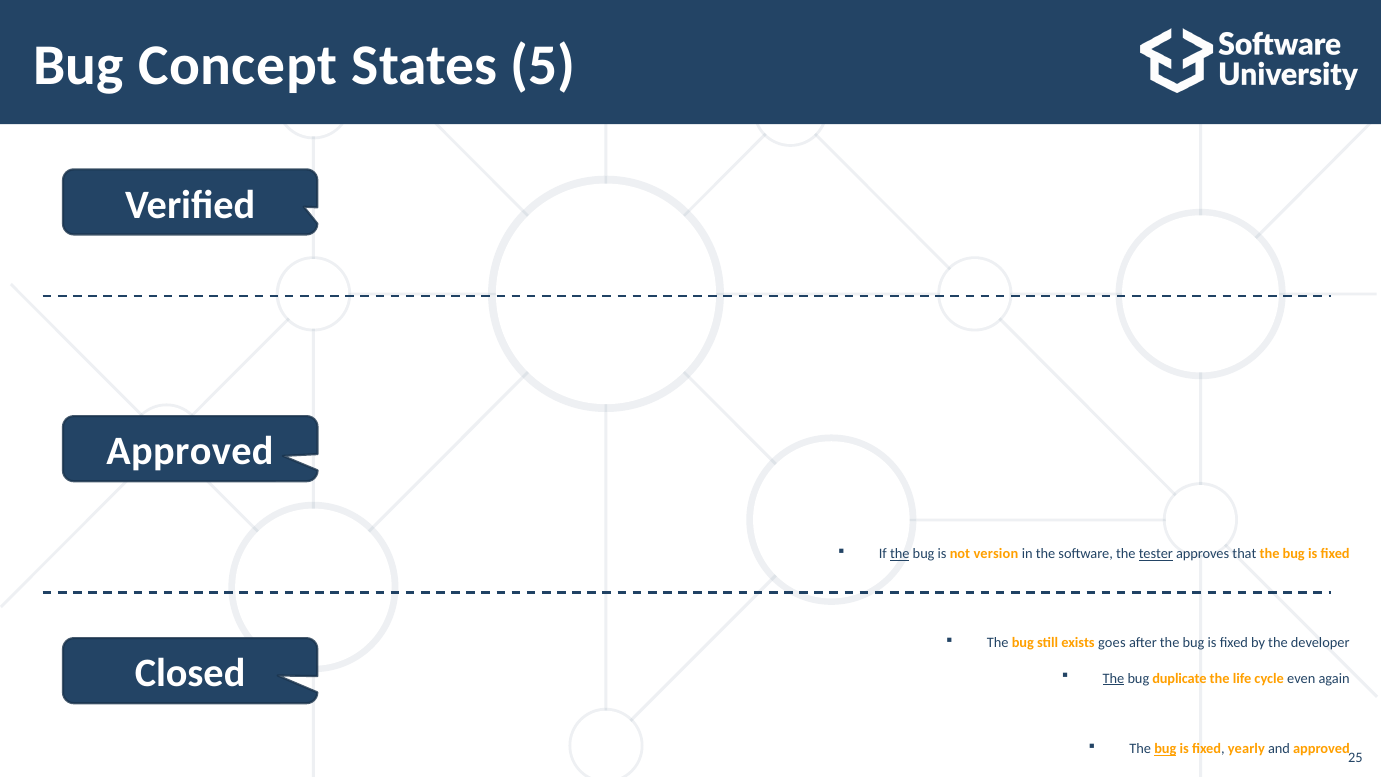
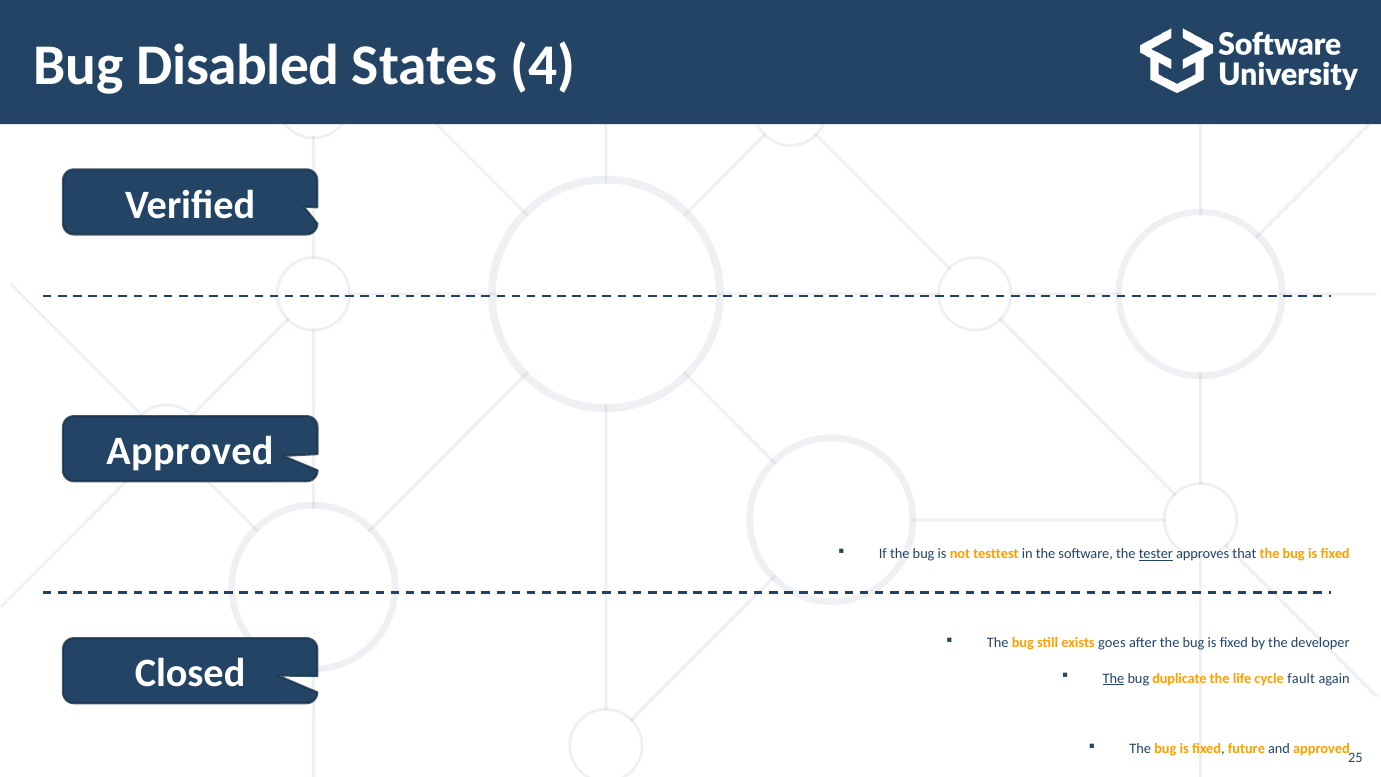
Concept: Concept -> Disabled (238, 65)
5: 5 -> 4 (543, 65)
the underline: present -> none (900, 554)
version: version -> testtest (996, 554)
even: even -> fault (1301, 678)
bug underline: present -> none (1165, 749)
yearly: yearly -> future (1246, 749)
